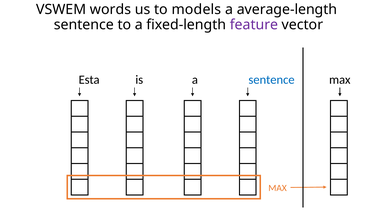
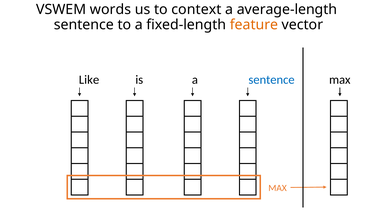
models: models -> context (196, 9)
feature colour: purple -> orange (254, 25)
Esta: Esta -> Like (89, 80)
